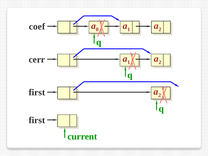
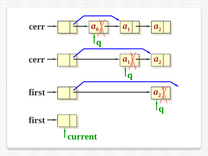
coef: coef -> cerr (37, 27)
